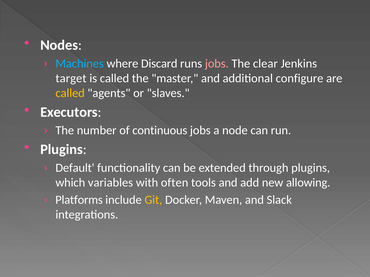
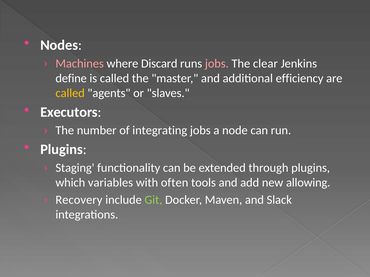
Machines colour: light blue -> pink (80, 64)
target: target -> define (71, 78)
configure: configure -> efficiency (300, 78)
continuous: continuous -> integrating (160, 131)
Default: Default -> Staging (75, 168)
Platforms: Platforms -> Recovery (79, 200)
Git colour: yellow -> light green (153, 200)
